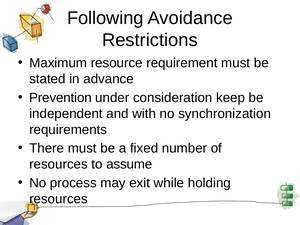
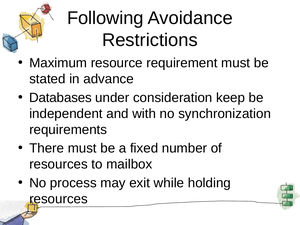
Prevention: Prevention -> Databases (60, 98)
assume: assume -> mailbox (129, 164)
